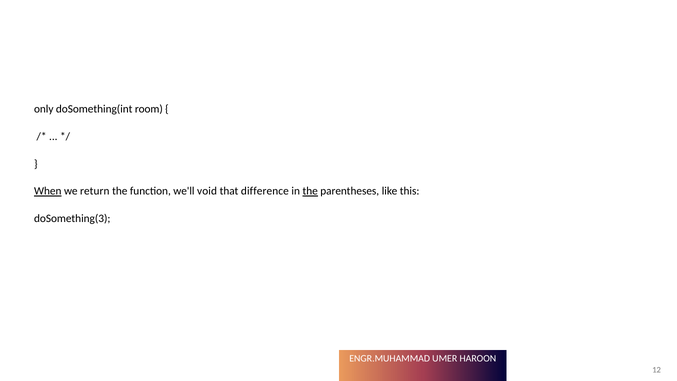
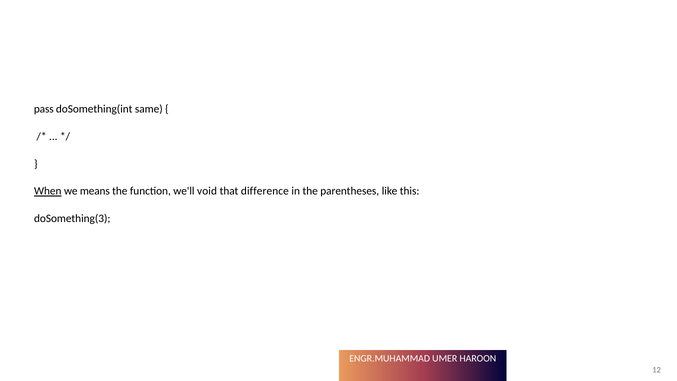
only: only -> pass (44, 109)
room: room -> same (149, 109)
return: return -> means (95, 191)
the underline: present -> none (310, 191)
